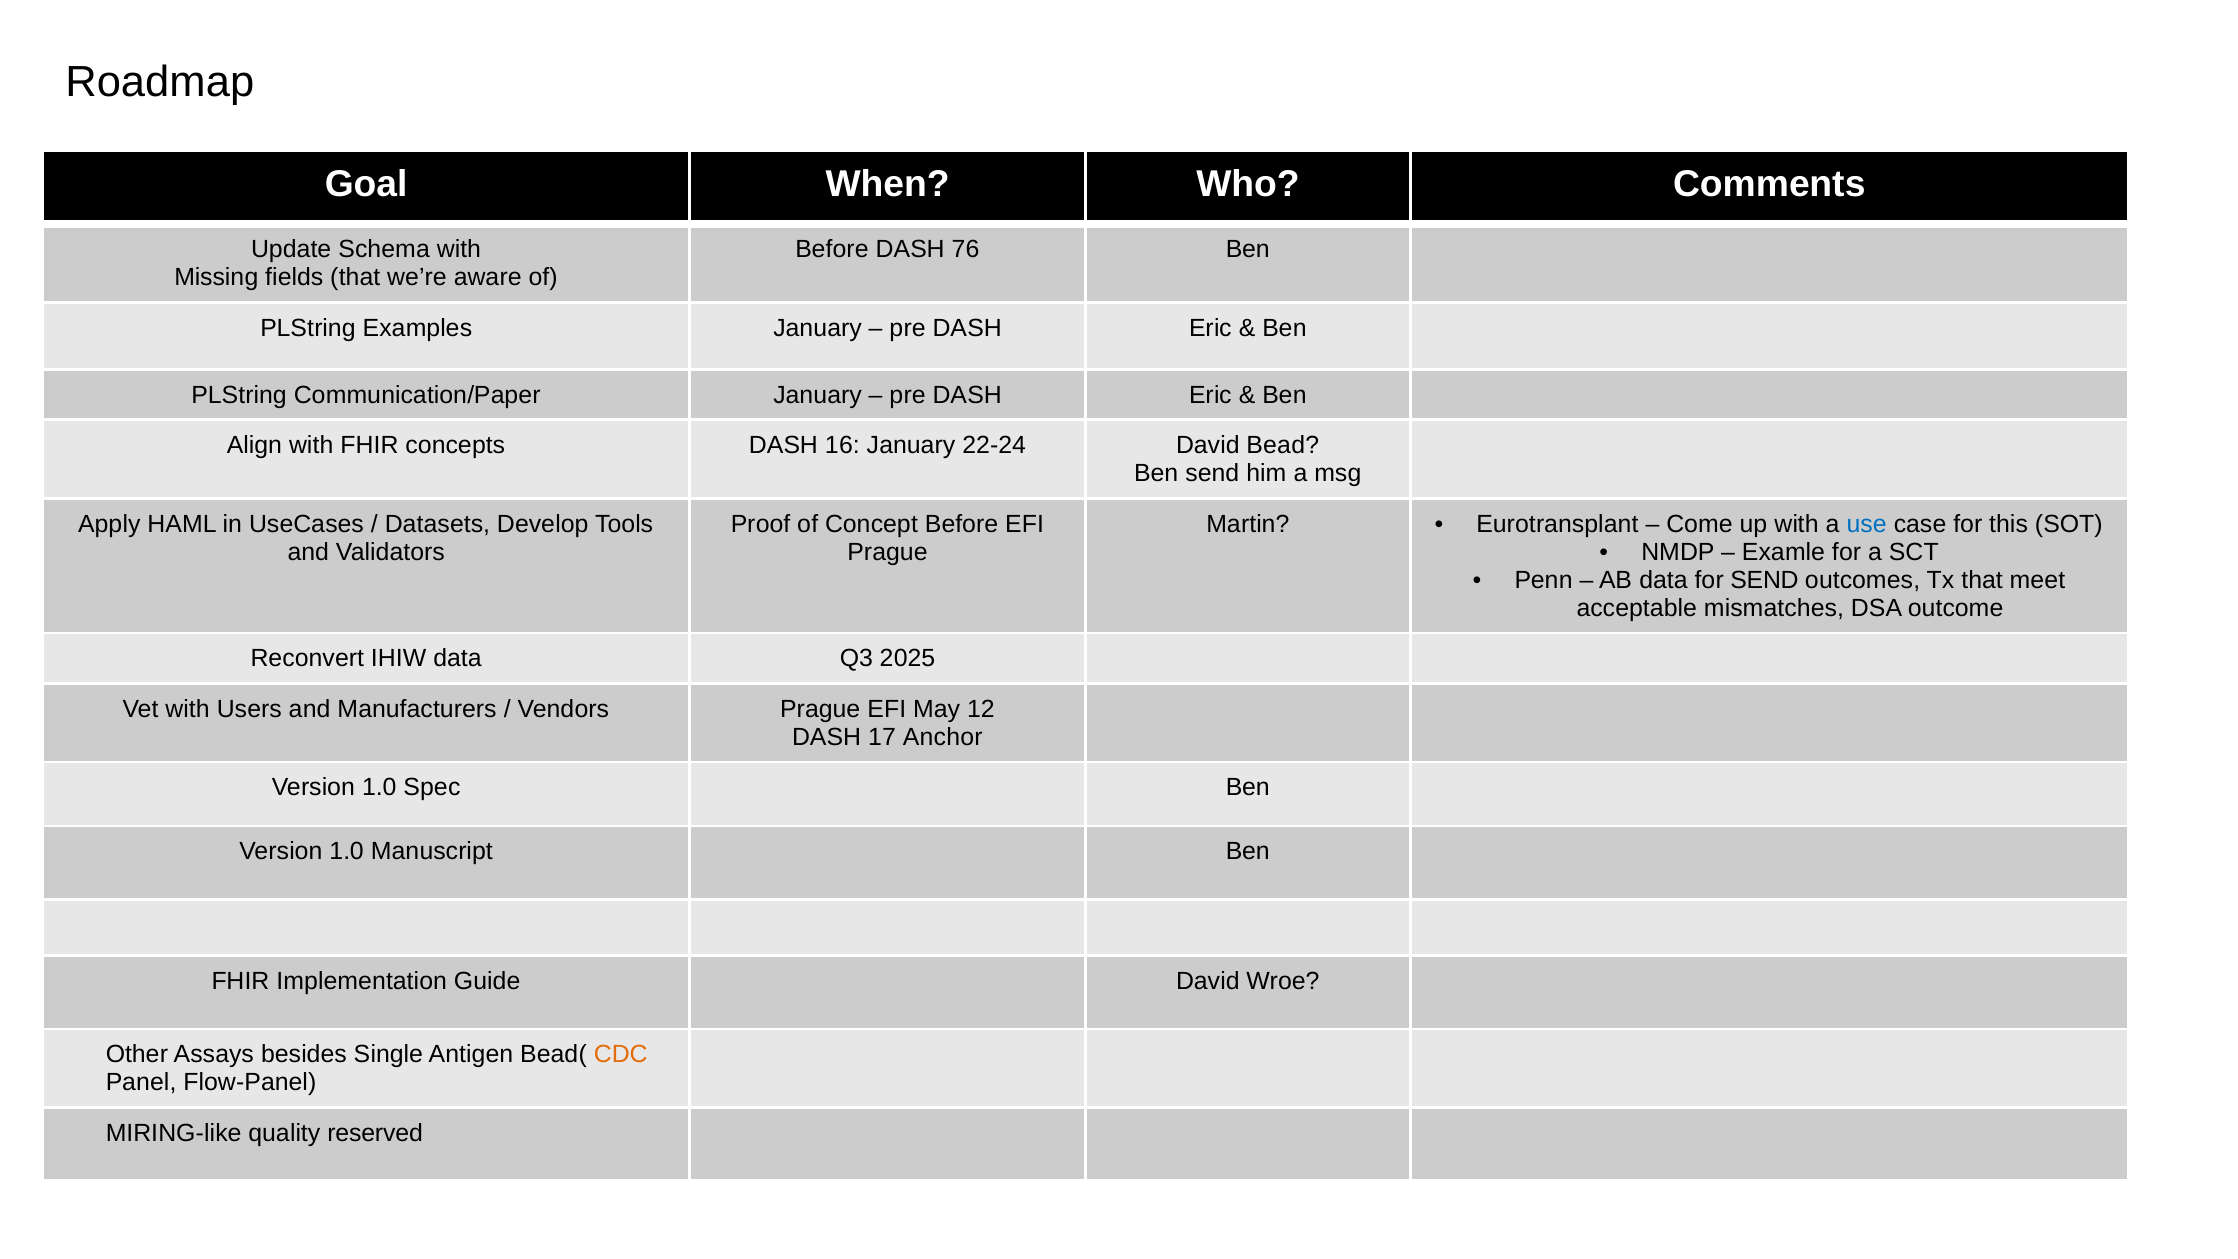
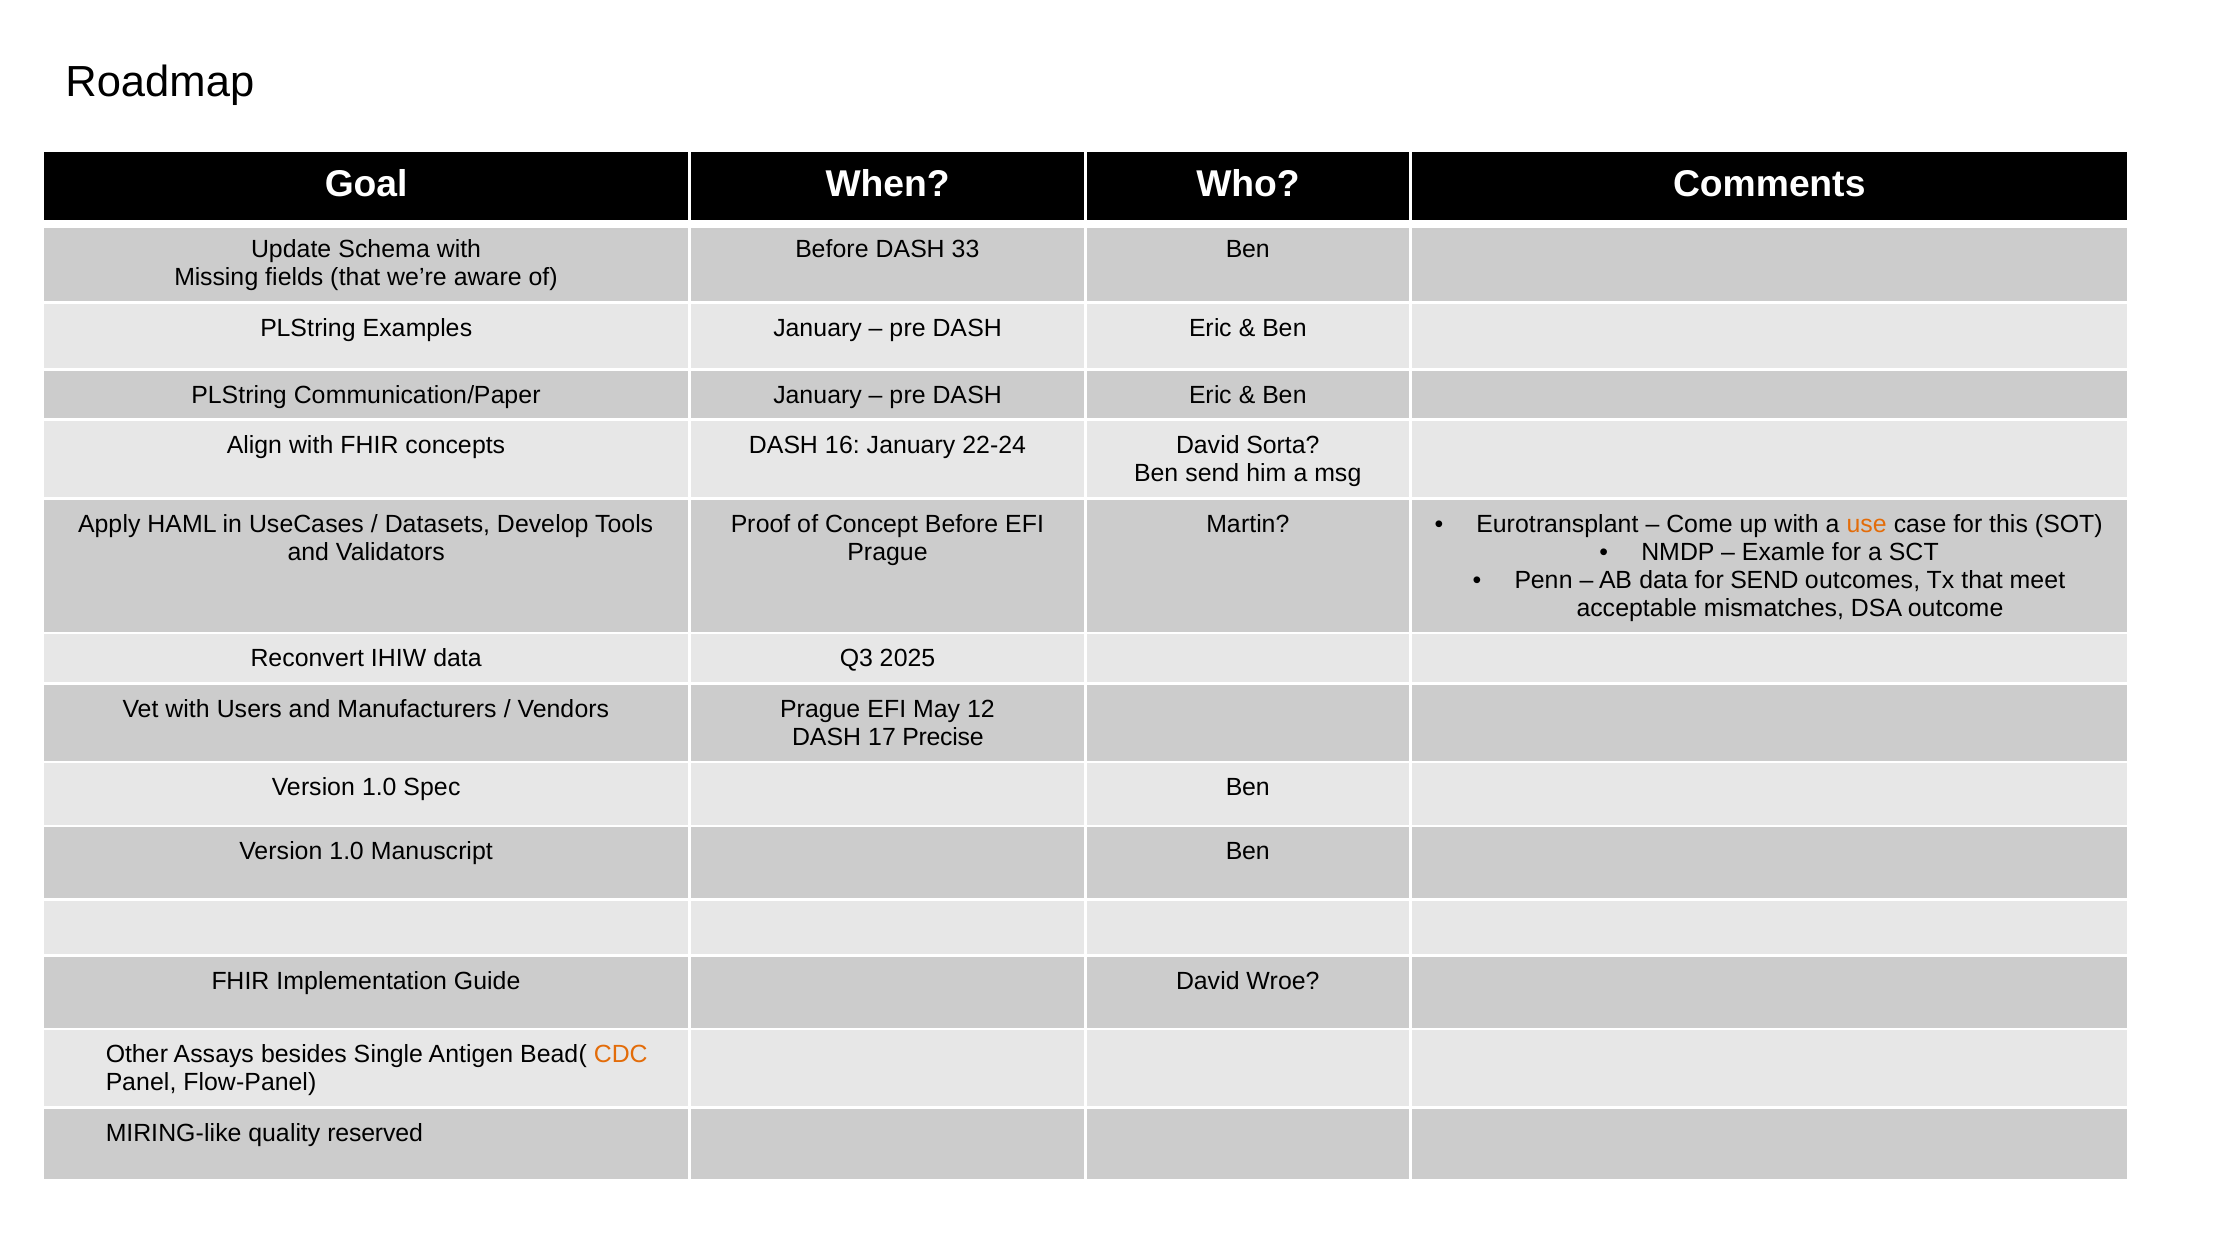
76: 76 -> 33 (966, 249)
Bead: Bead -> Sorta (1283, 445)
use colour: blue -> orange (1867, 524)
Anchor: Anchor -> Precise (943, 737)
